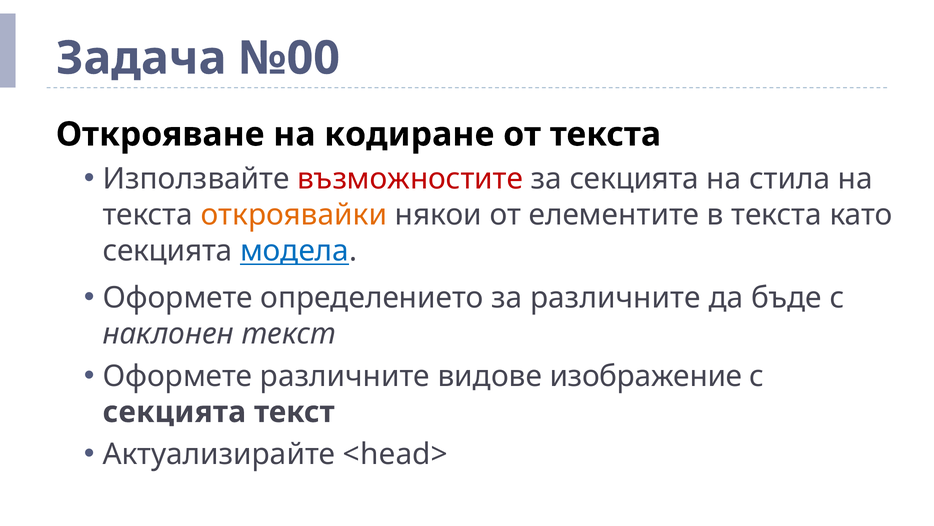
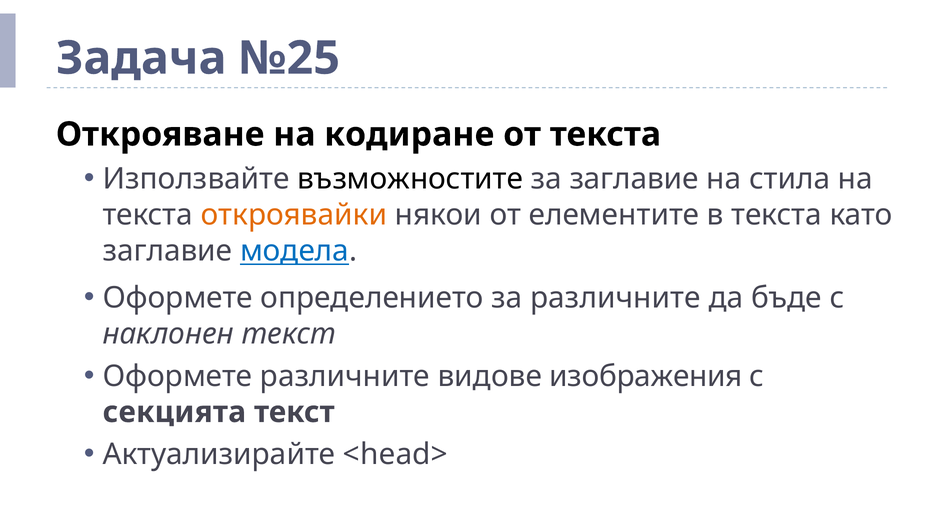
№00: №00 -> №25 (289, 58)
възможностите colour: red -> black (410, 179)
за секцията: секцията -> заглавие (634, 179)
секцията: секцията -> заглавие (167, 250)
изображение: изображение -> изображения (646, 376)
